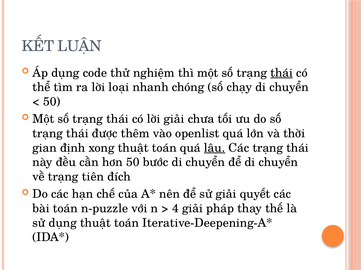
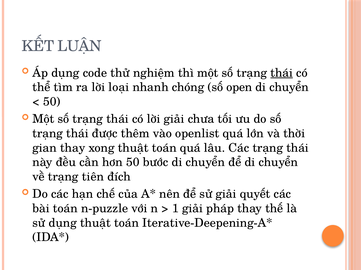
chạy: chạy -> open (239, 87)
gian định: định -> thay (73, 148)
lâu underline: present -> none (215, 148)
4: 4 -> 1 (175, 209)
